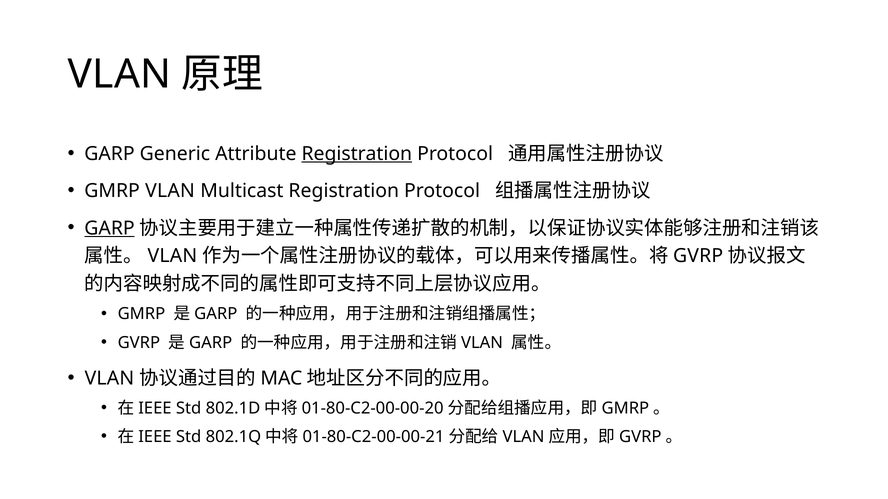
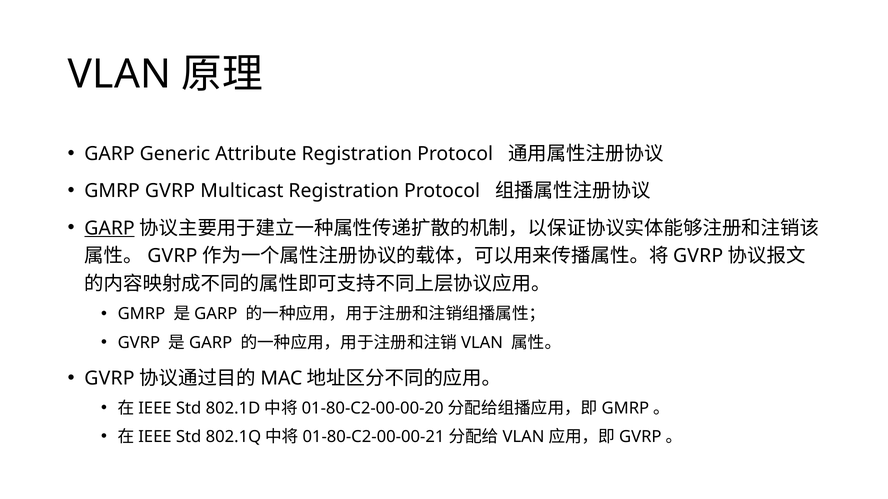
Registration underline: present -> none (357, 154)
GMRP VLAN: VLAN -> GVRP (170, 191)
VLAN: VLAN -> GVRP (172, 256)
VLAN: VLAN -> GVRP (109, 379)
